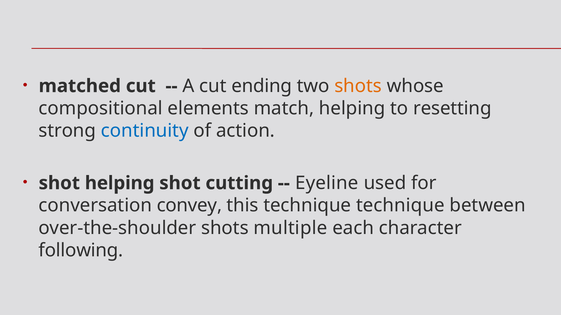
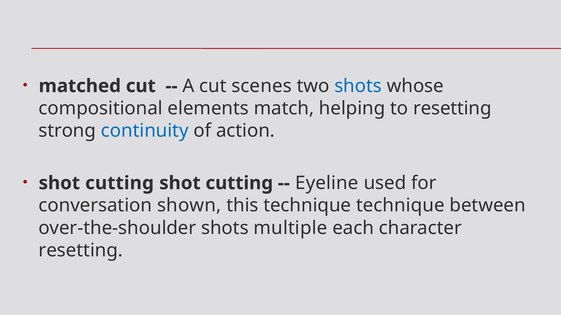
ending: ending -> scenes (262, 86)
shots colour: orange -> blue (358, 86)
helping: helping -> cutting (120, 183)
convey: convey -> shown (189, 206)
following: following -> resetting (81, 251)
